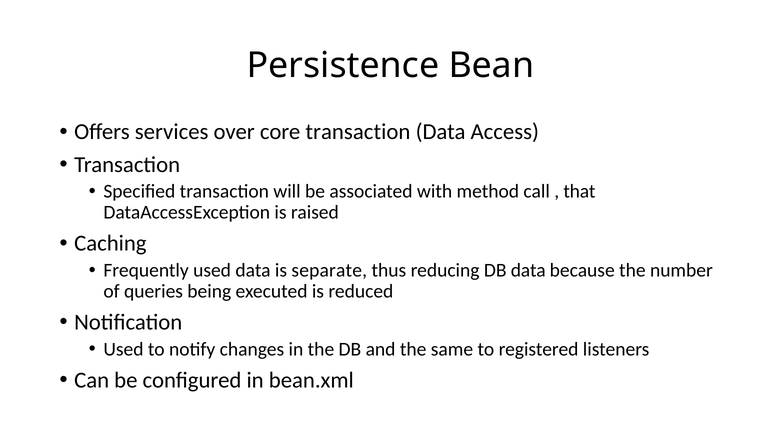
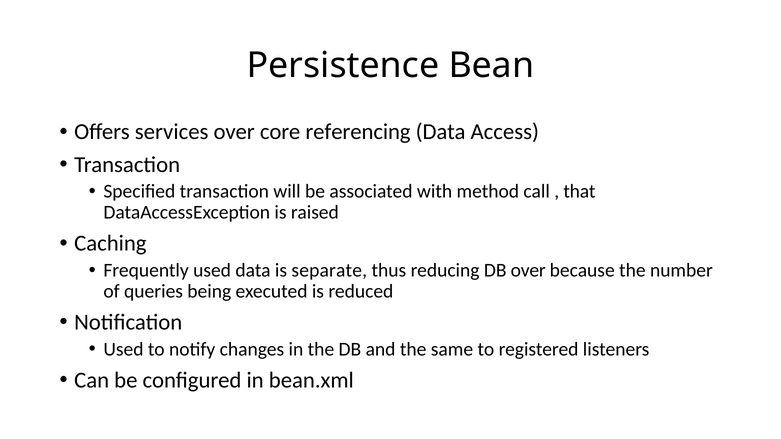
core transaction: transaction -> referencing (358, 132)
DB data: data -> over (528, 271)
